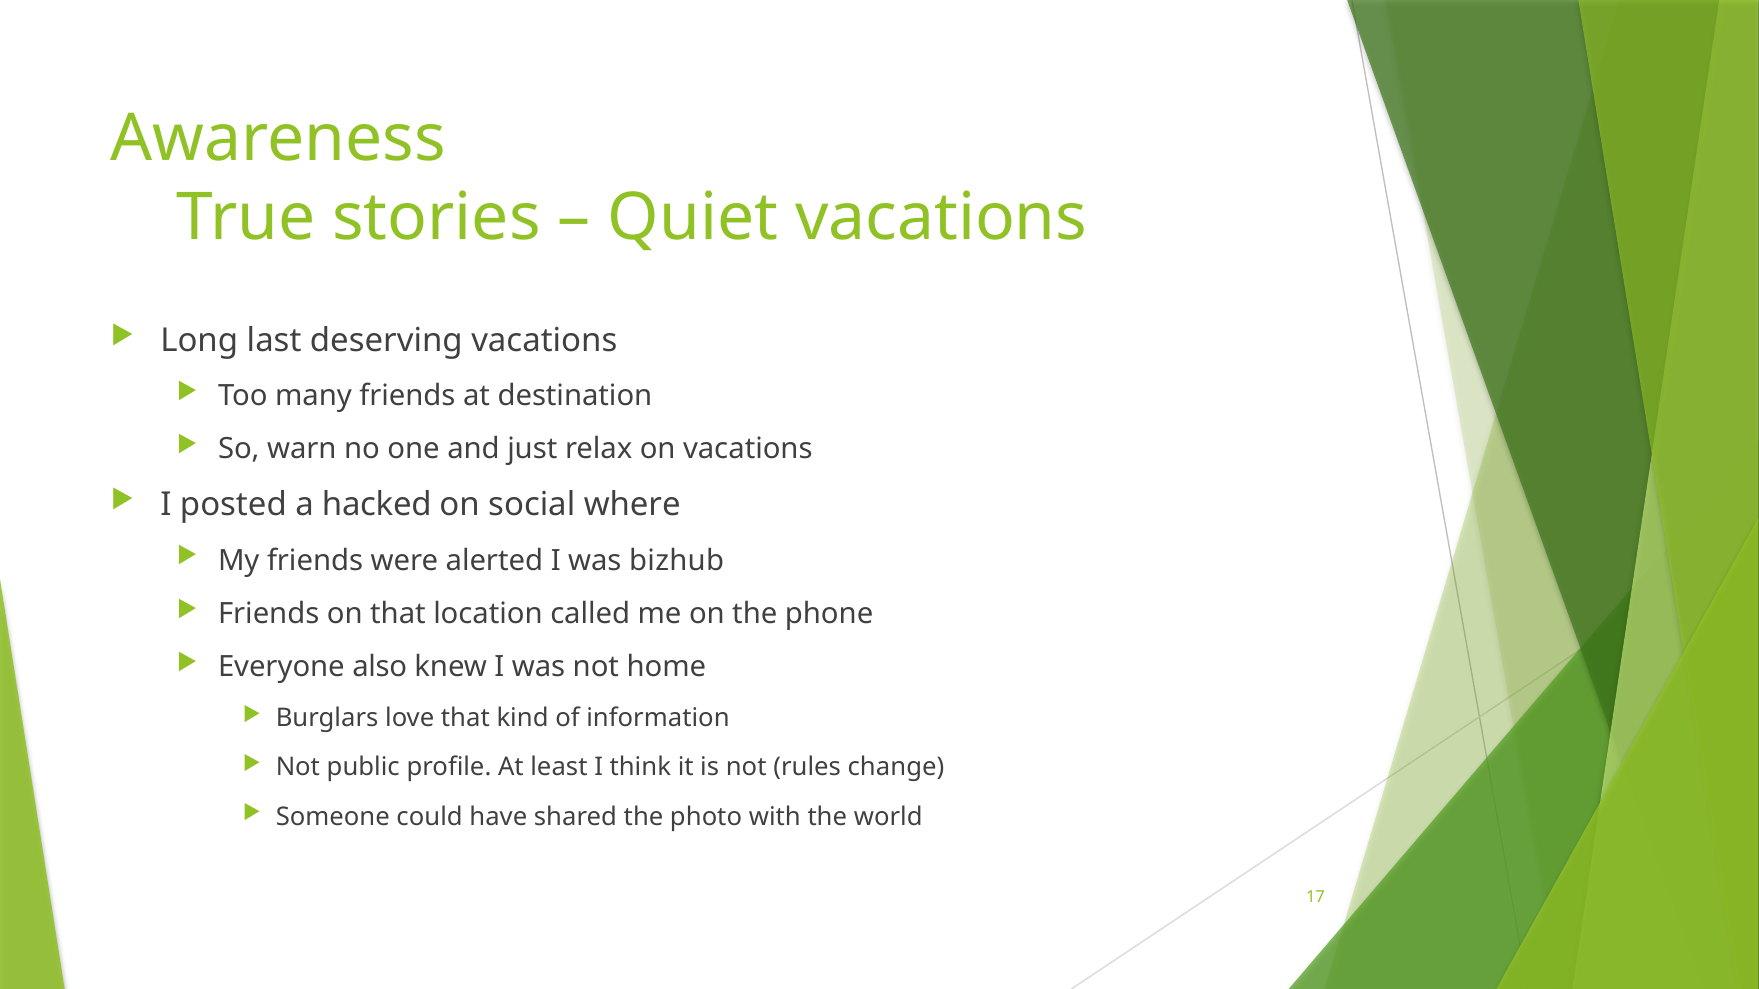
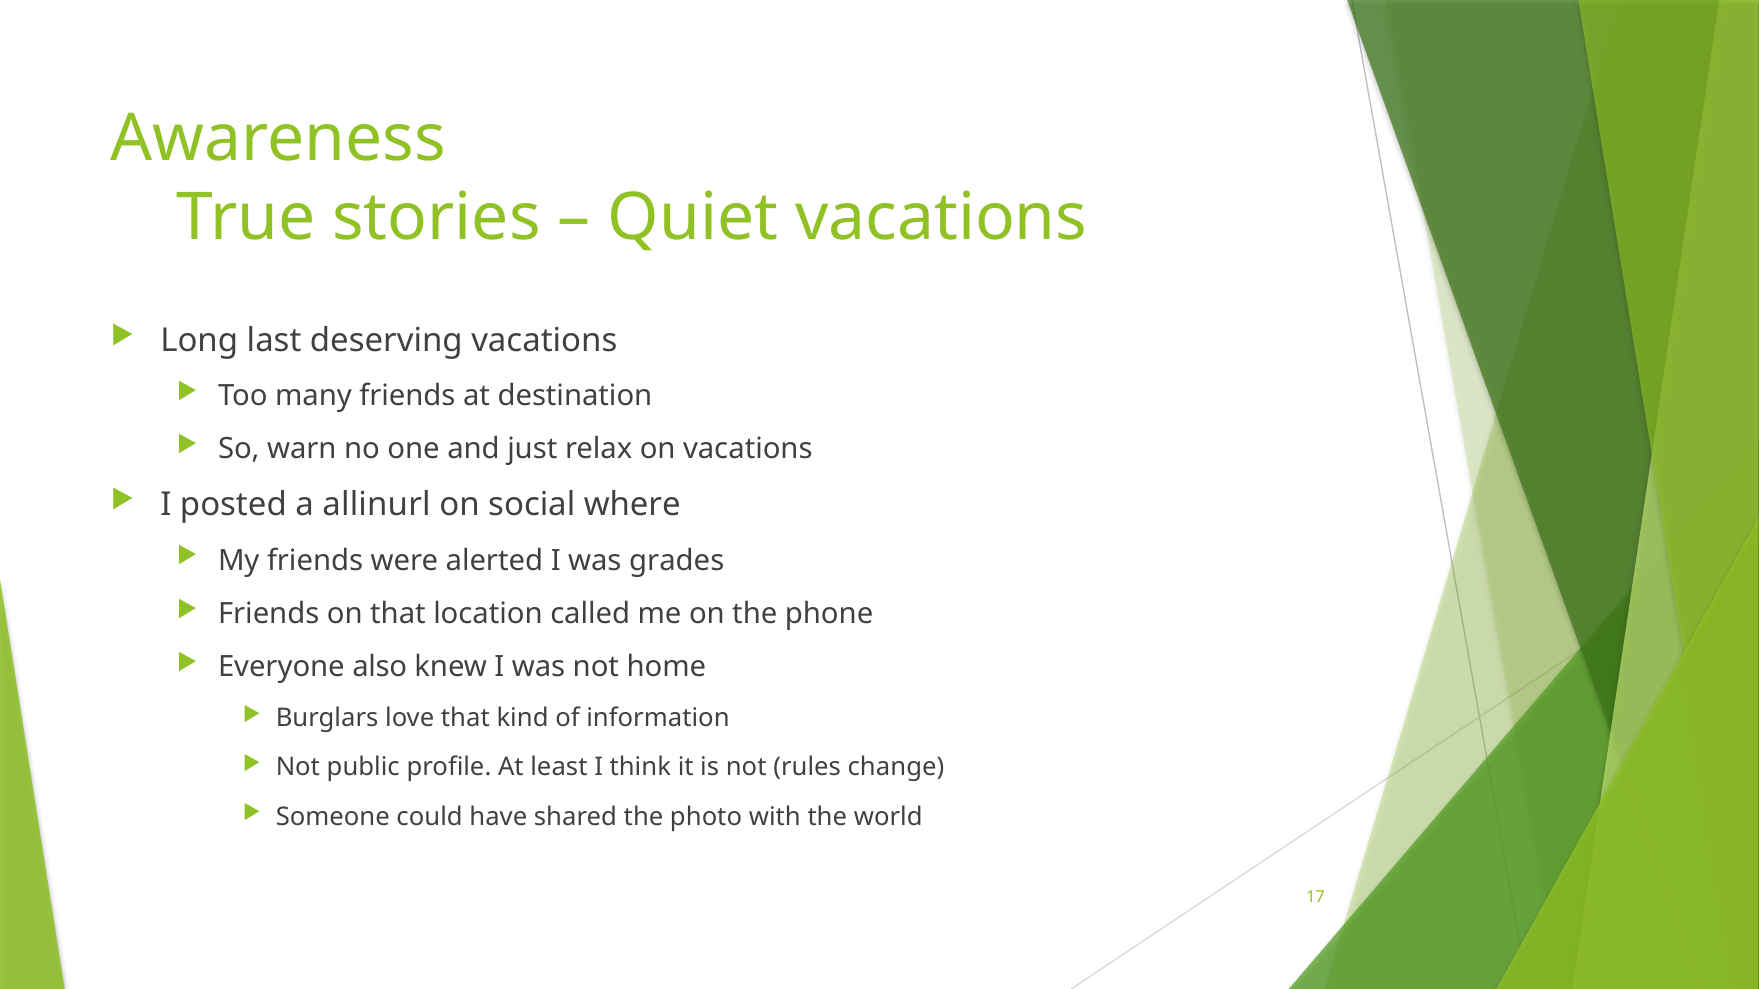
hacked: hacked -> allinurl (377, 505)
bizhub: bizhub -> grades (677, 561)
